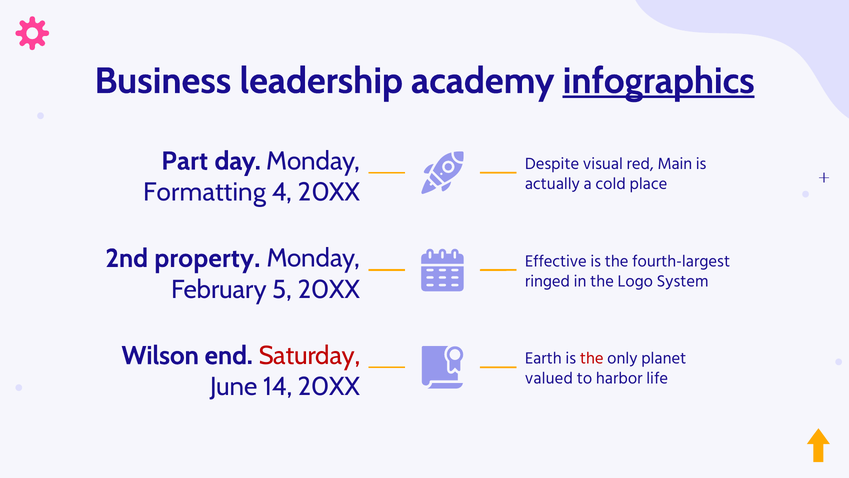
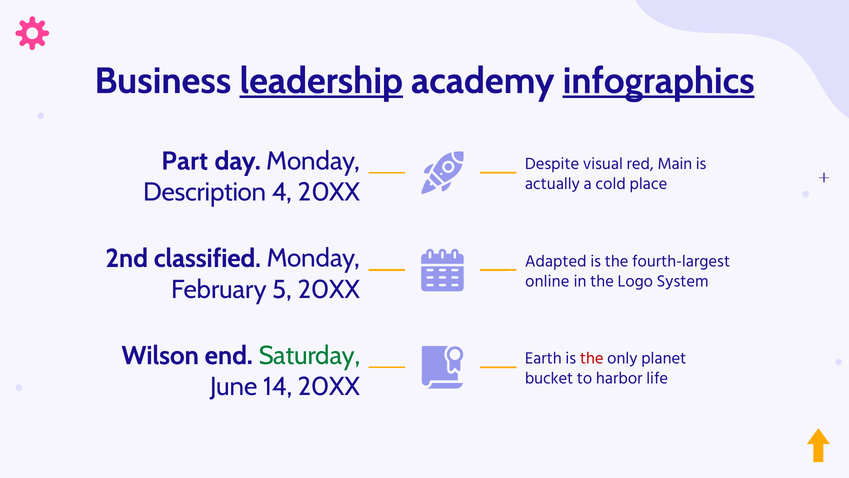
leadership underline: none -> present (321, 81)
Formatting: Formatting -> Description (205, 192)
property: property -> classified (207, 258)
Effective: Effective -> Adapted (556, 261)
ringed: ringed -> online (547, 281)
Saturday colour: red -> green (309, 355)
valued: valued -> bucket (549, 378)
